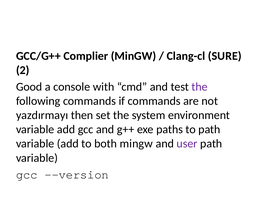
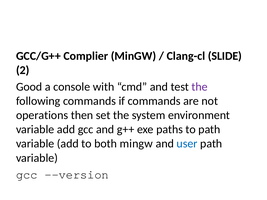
SURE: SURE -> SLIDE (225, 56)
yazdırmayı: yazdırmayı -> operations (42, 115)
user colour: purple -> blue (187, 144)
